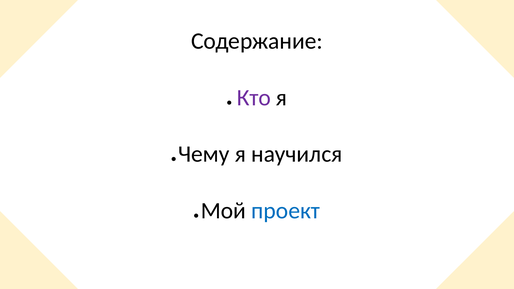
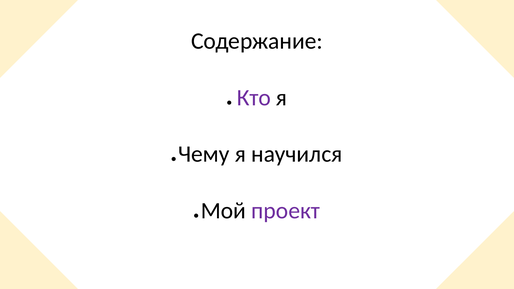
проект colour: blue -> purple (286, 211)
